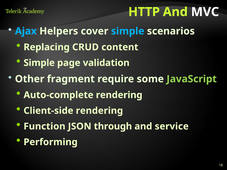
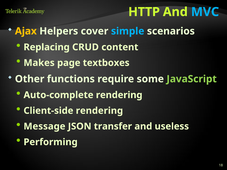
MVC colour: white -> light blue (205, 12)
Ajax colour: light blue -> yellow (26, 31)
Simple: Simple -> Makes (39, 63)
validation: validation -> textboxes (106, 63)
fragment: fragment -> functions (71, 79)
Function: Function -> Message (44, 127)
through: through -> transfer (113, 127)
service: service -> useless (172, 127)
